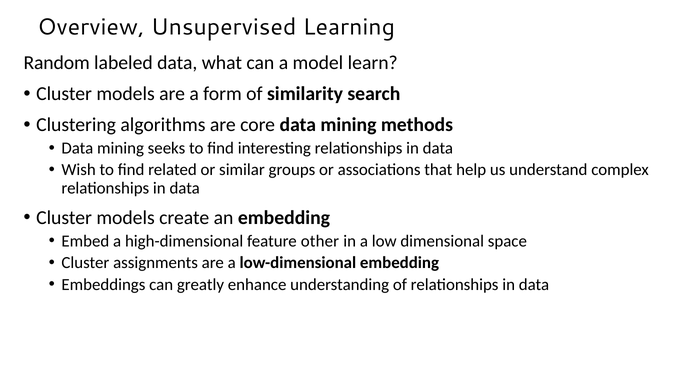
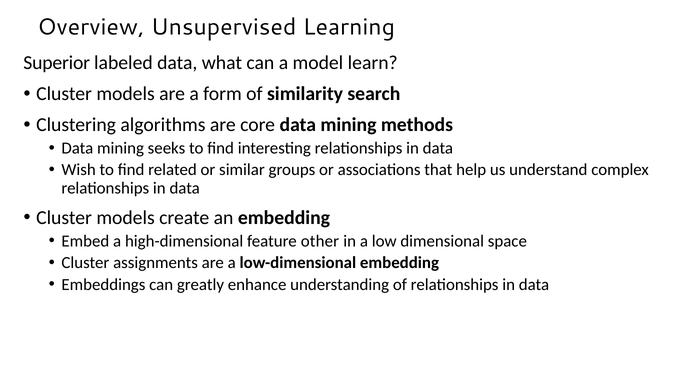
Random: Random -> Superior (57, 63)
